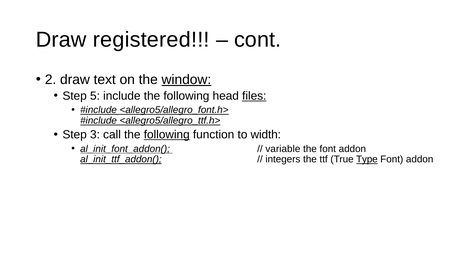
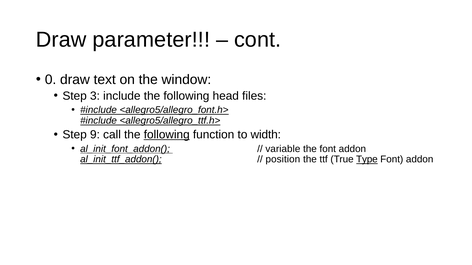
registered: registered -> parameter (151, 40)
2: 2 -> 0 (51, 80)
window underline: present -> none (186, 80)
5: 5 -> 3 (95, 96)
files underline: present -> none (254, 96)
3: 3 -> 9 (95, 135)
integers: integers -> position (283, 160)
